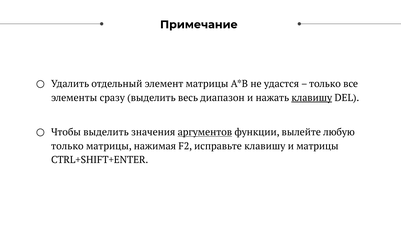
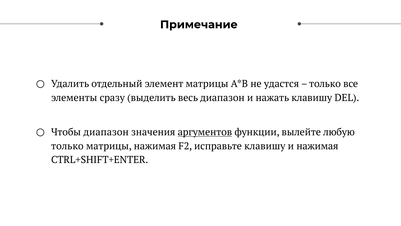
клавишу underline: present -> none (312, 98)
Чтобы выделить: выделить -> диапазон (106, 132)
и матрицы: матрицы -> нажимая (317, 146)
